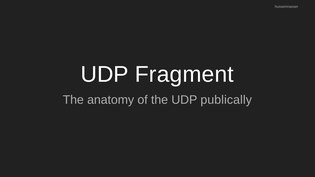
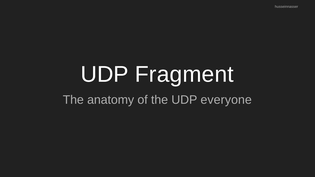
publically: publically -> everyone (226, 100)
